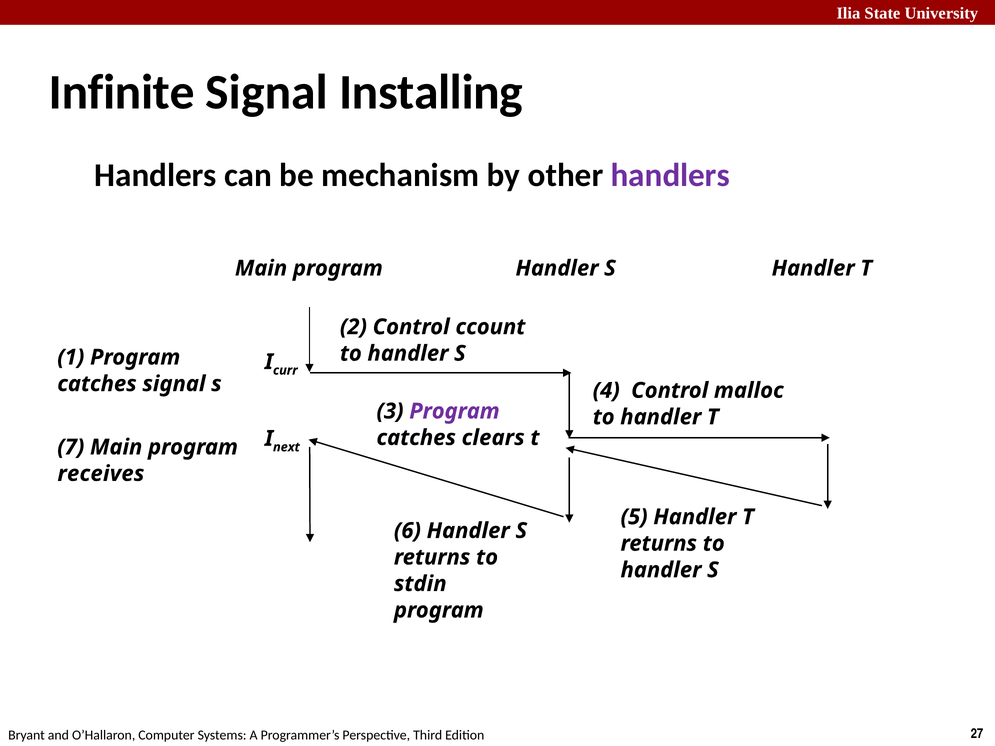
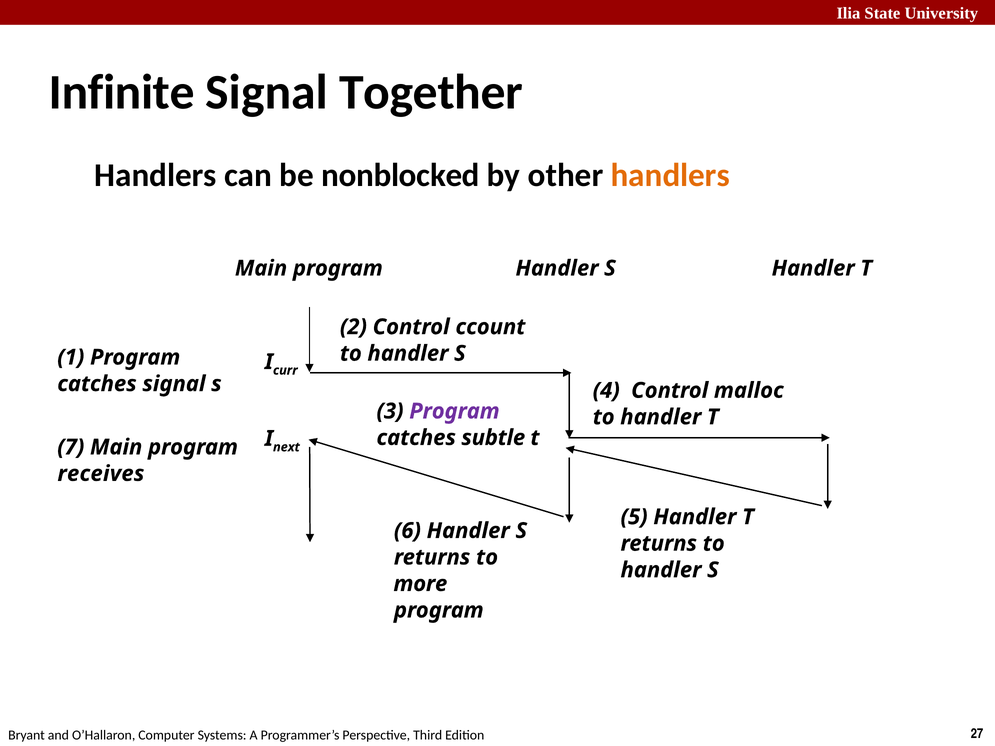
Installing: Installing -> Together (431, 92)
mechanism: mechanism -> nonblocked (401, 175)
handlers colour: purple -> orange (670, 175)
clears: clears -> subtle (493, 438)
stdin: stdin -> more (420, 584)
